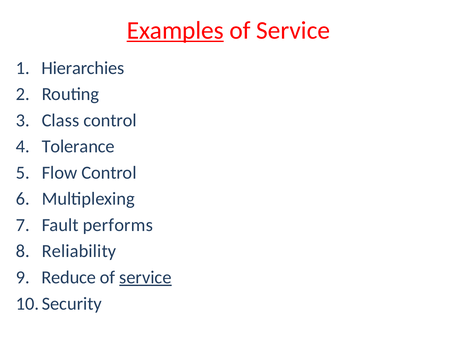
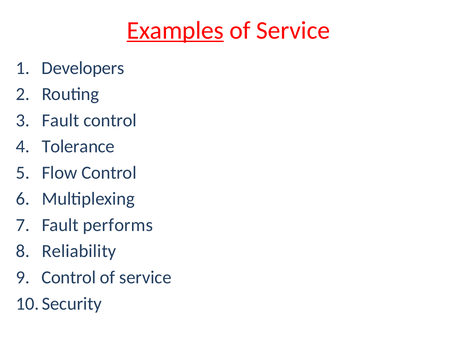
Hierarchies: Hierarchies -> Developers (83, 68)
Class: Class -> Fault (60, 120)
Reduce: Reduce -> Control (69, 277)
service underline: present -> none (145, 277)
